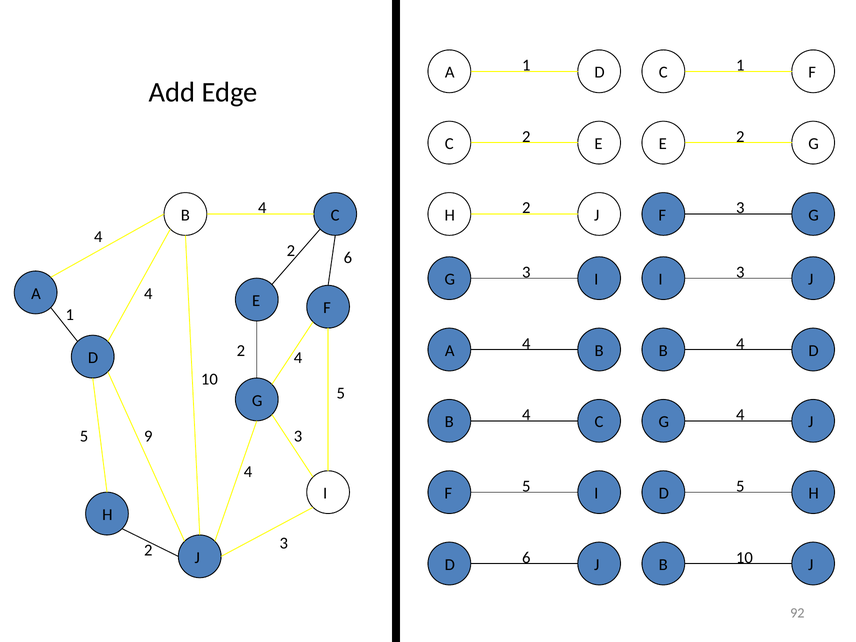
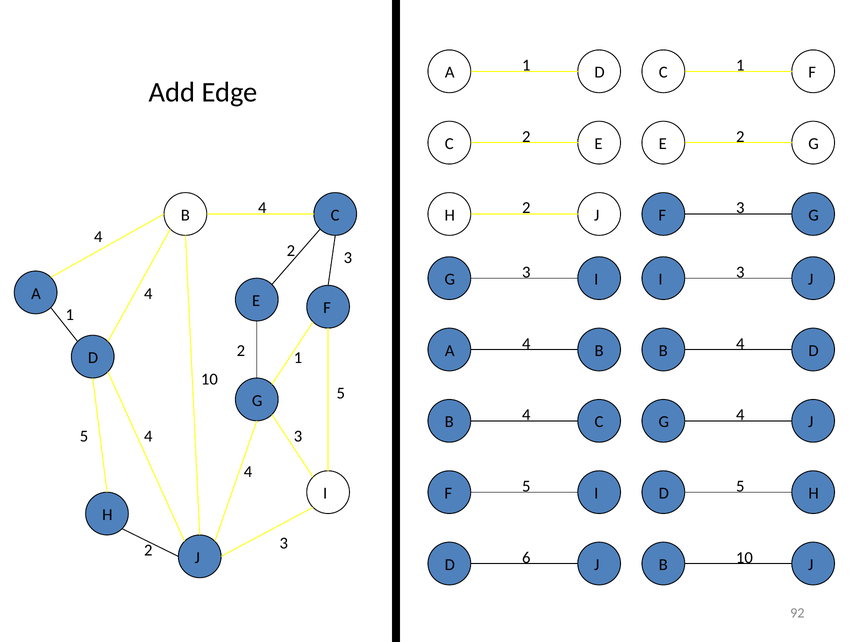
2 6: 6 -> 3 (348, 258)
4: 4 -> 1 (298, 358)
9: 9 -> 4 (148, 436)
